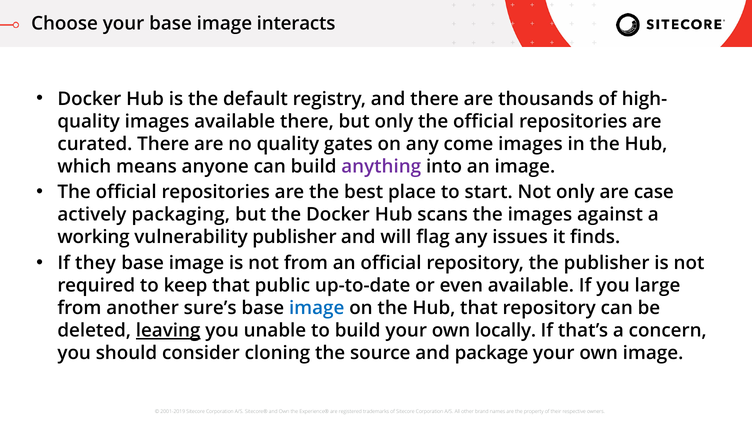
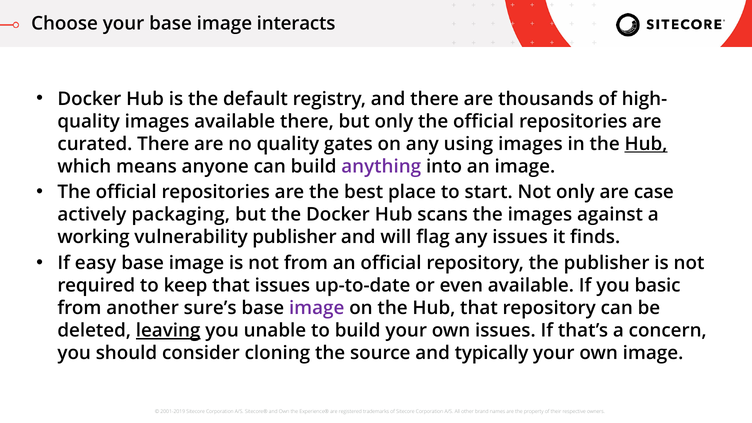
come: come -> using (468, 144)
Hub underline: none -> present (646, 144)
they: they -> easy (96, 263)
that public: public -> issues (282, 286)
large: large -> basic (658, 286)
image colour: blue -> purple (317, 308)
own locally: locally -> issues (505, 331)
package: package -> typically (492, 353)
